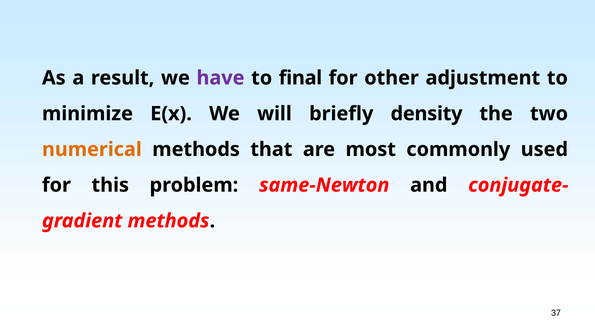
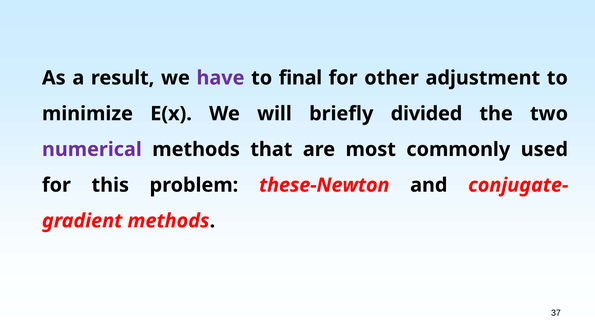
density: density -> divided (426, 114)
numerical colour: orange -> purple (92, 149)
same-Newton: same-Newton -> these-Newton (324, 185)
